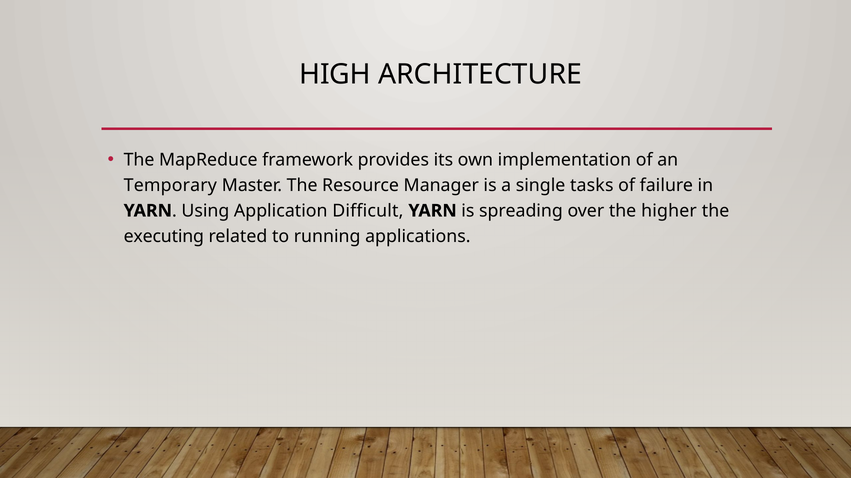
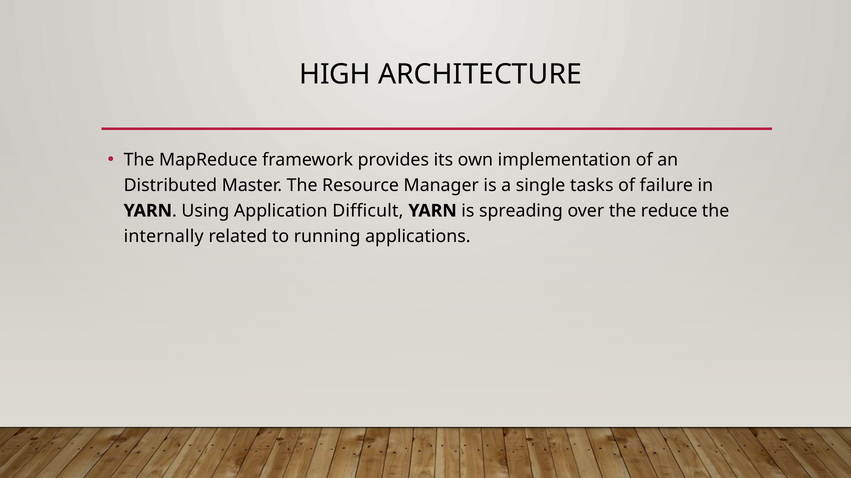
Temporary: Temporary -> Distributed (170, 186)
higher: higher -> reduce (669, 211)
executing: executing -> internally (164, 237)
